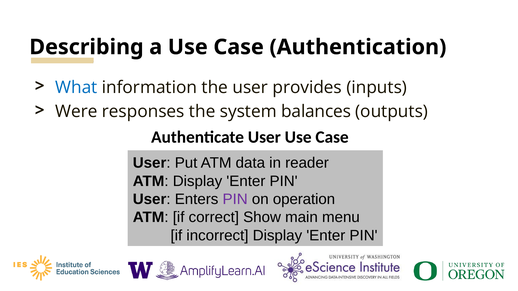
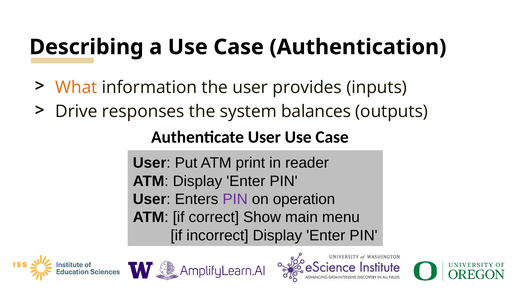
What colour: blue -> orange (76, 87)
Were: Were -> Drive (76, 112)
data: data -> print (250, 163)
